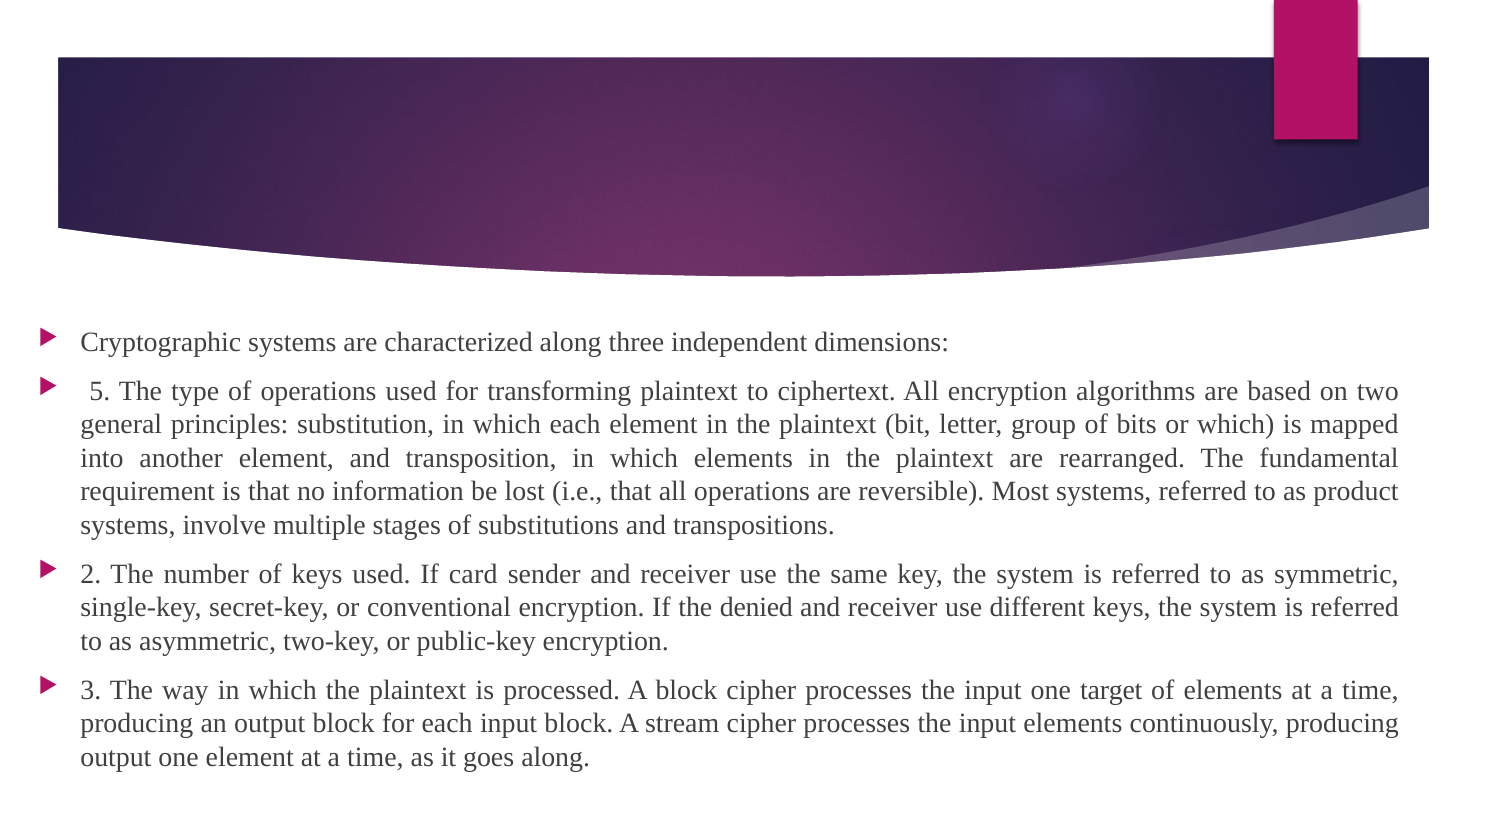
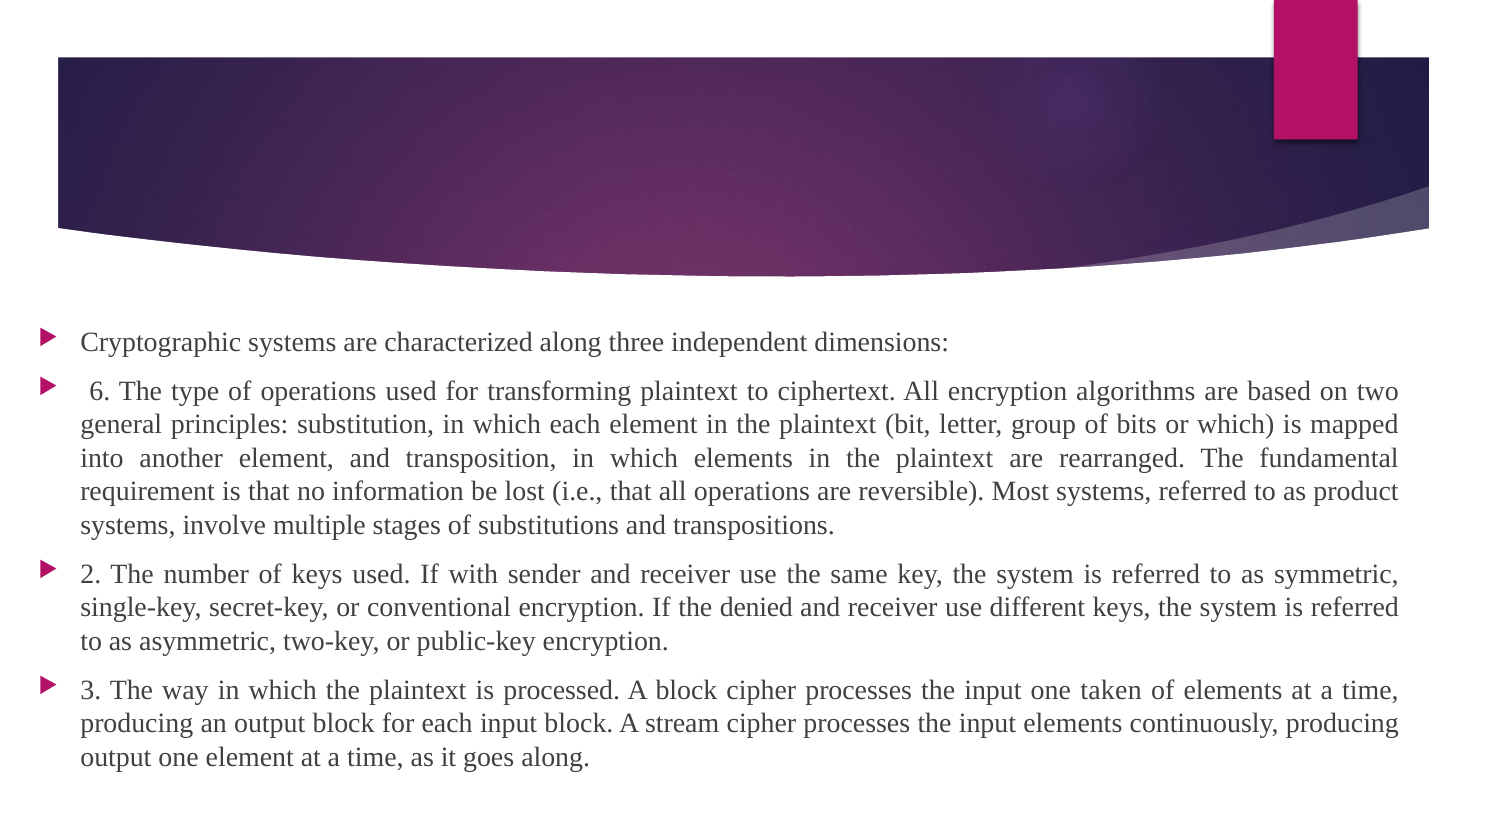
5: 5 -> 6 (100, 391)
card: card -> with (473, 574)
target: target -> taken (1111, 690)
